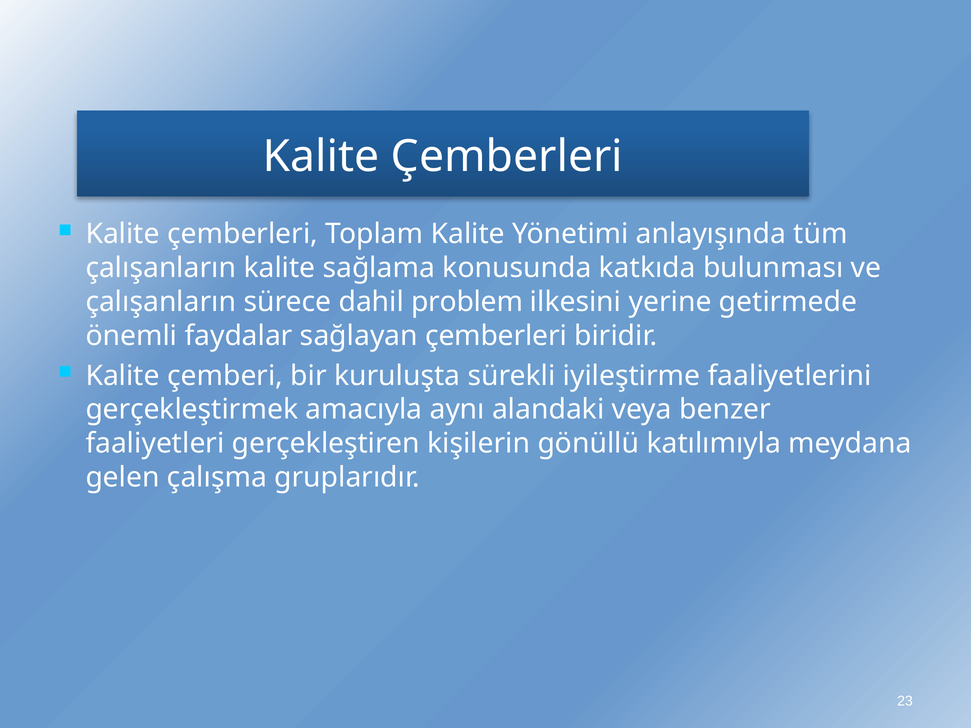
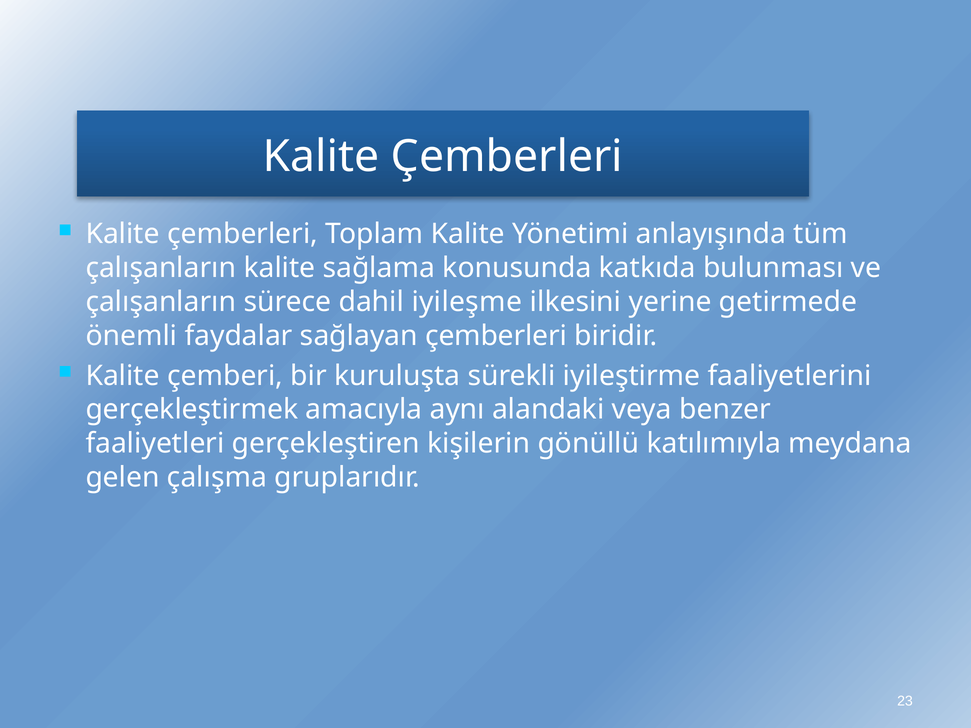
problem: problem -> iyileşme (467, 302)
